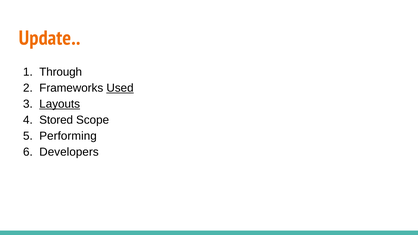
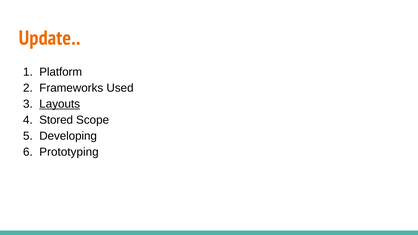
Through: Through -> Platform (61, 72)
Used underline: present -> none (120, 88)
Performing: Performing -> Developing (68, 136)
Developers: Developers -> Prototyping (69, 152)
